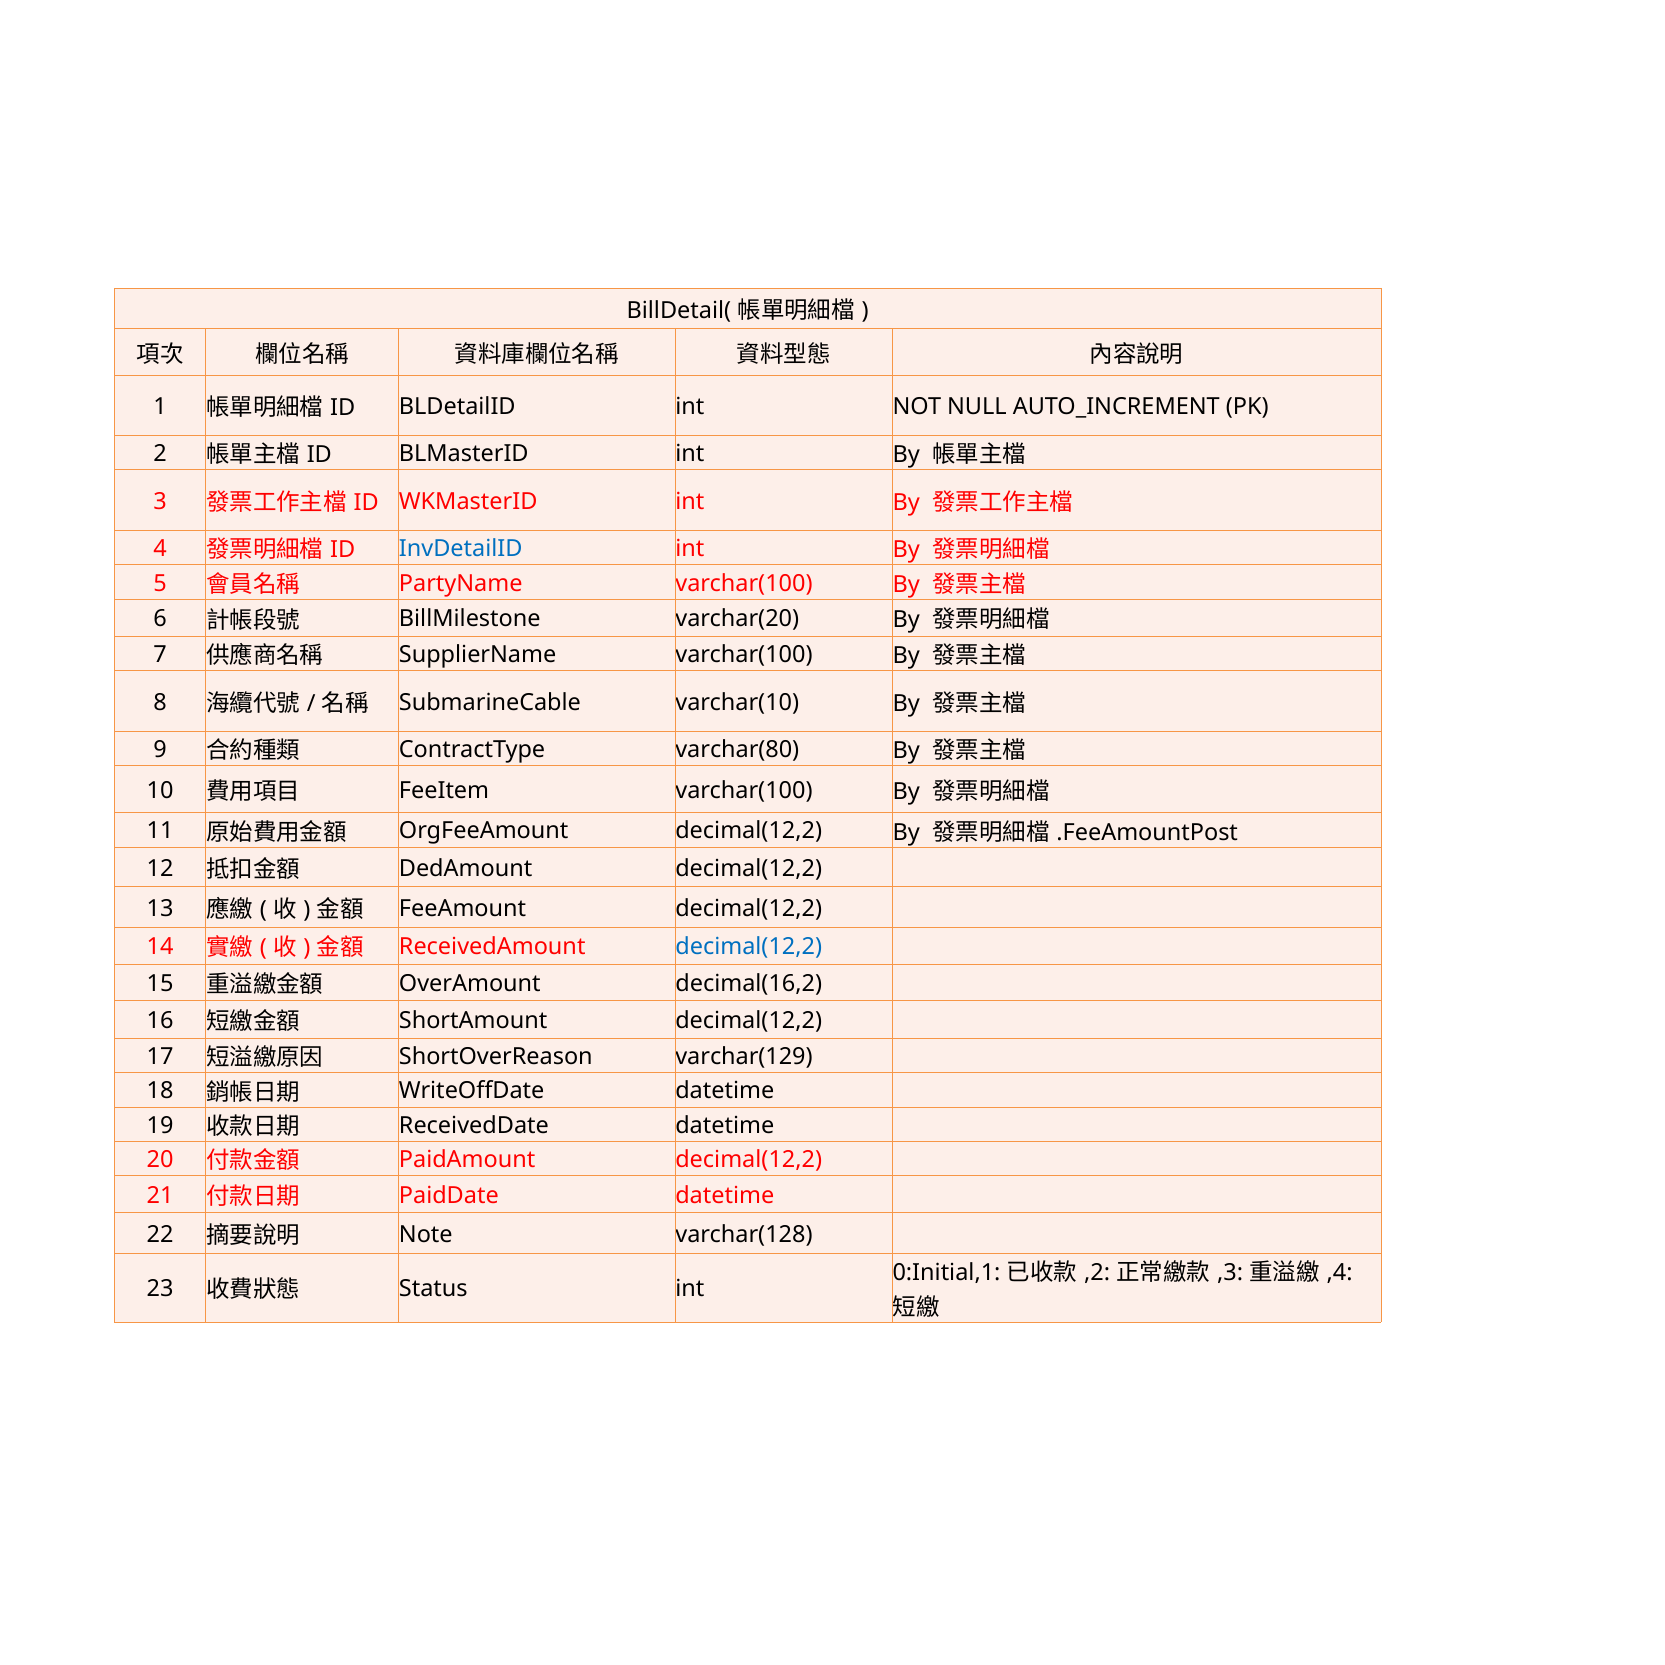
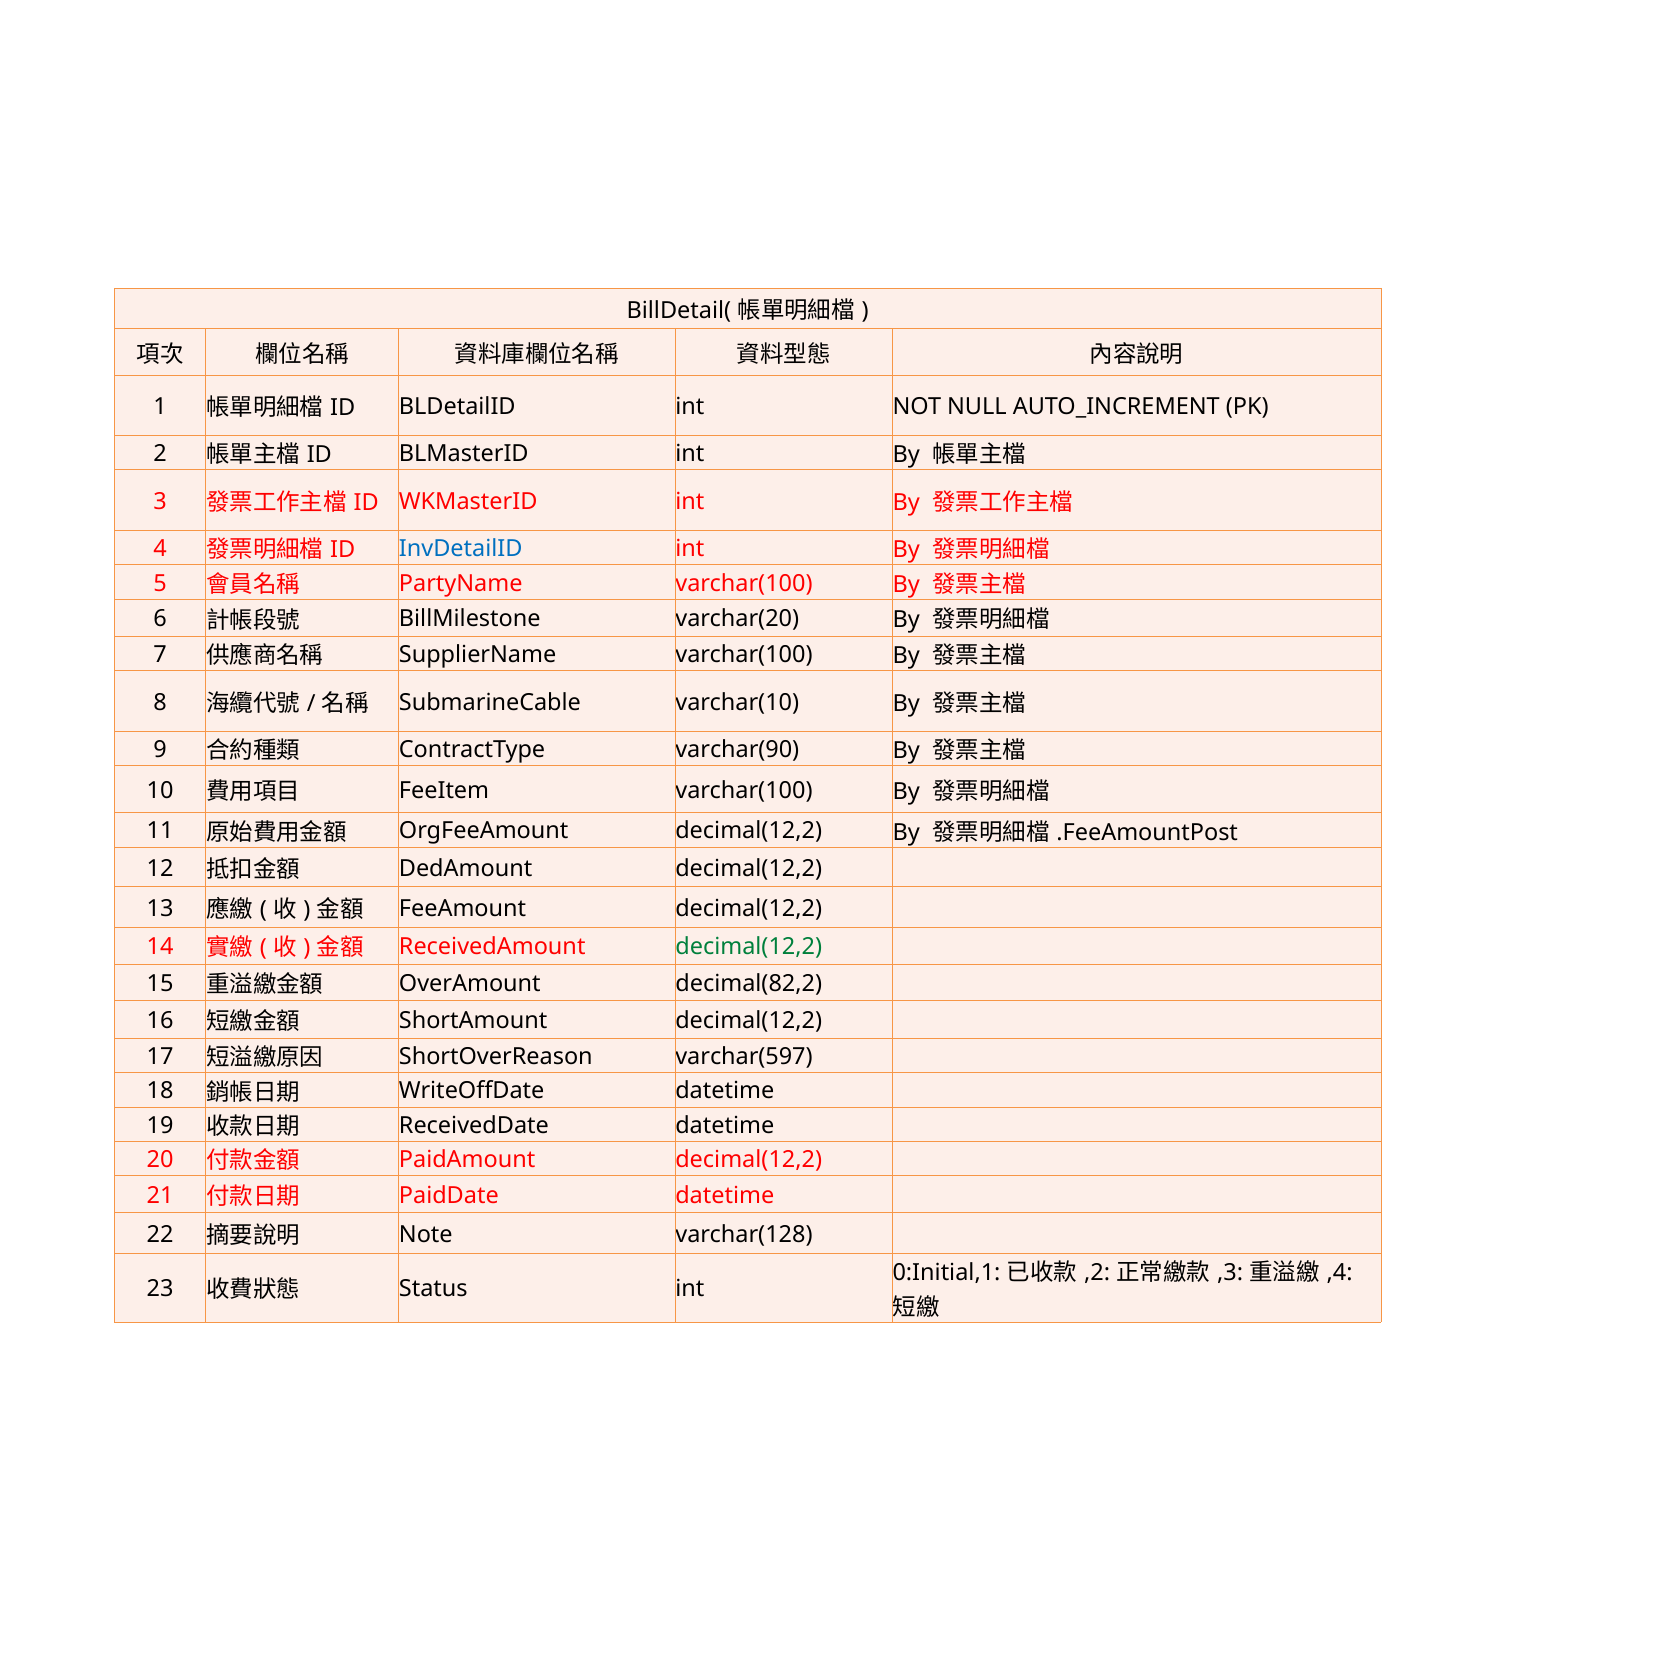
varchar(80: varchar(80 -> varchar(90 (737, 750)
decimal(12,2 colour: blue -> green (749, 947)
decimal(16,2: decimal(16,2 -> decimal(82,2 (749, 984)
varchar(129: varchar(129 -> varchar(597 (744, 1057)
